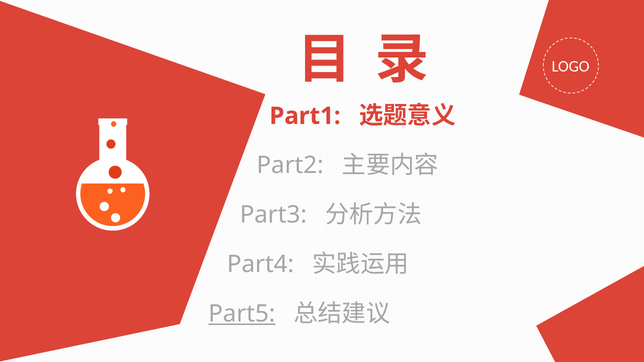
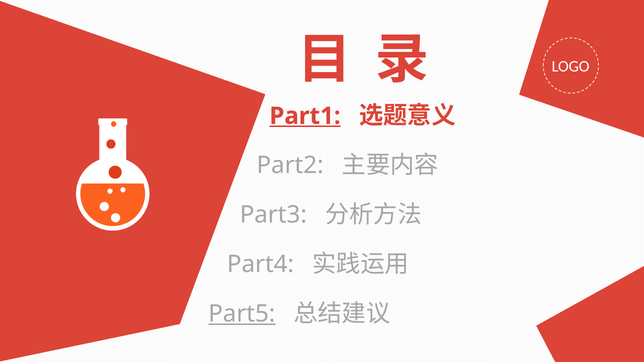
Part1 underline: none -> present (305, 116)
